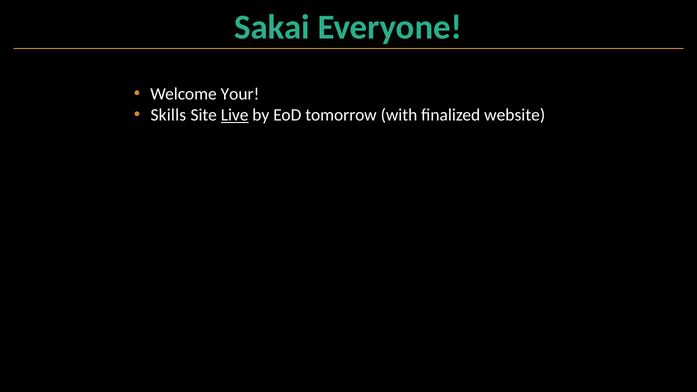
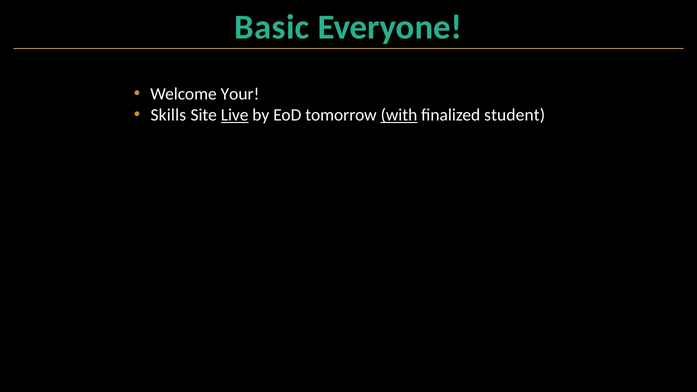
Sakai: Sakai -> Basic (272, 27)
with underline: none -> present (399, 115)
website: website -> student (515, 115)
